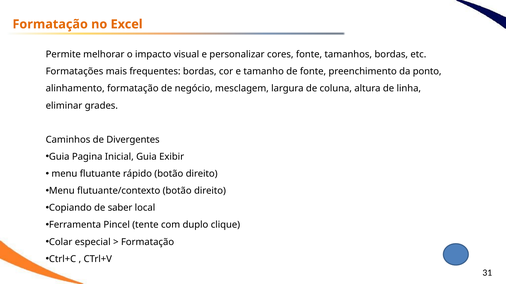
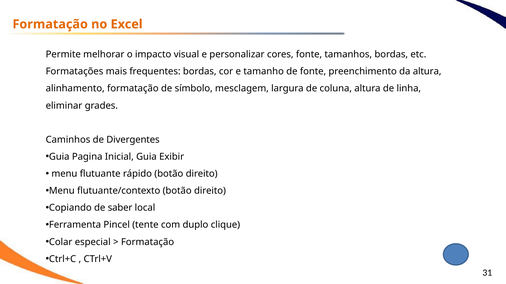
da ponto: ponto -> altura (427, 72)
negócio: negócio -> símbolo (194, 89)
